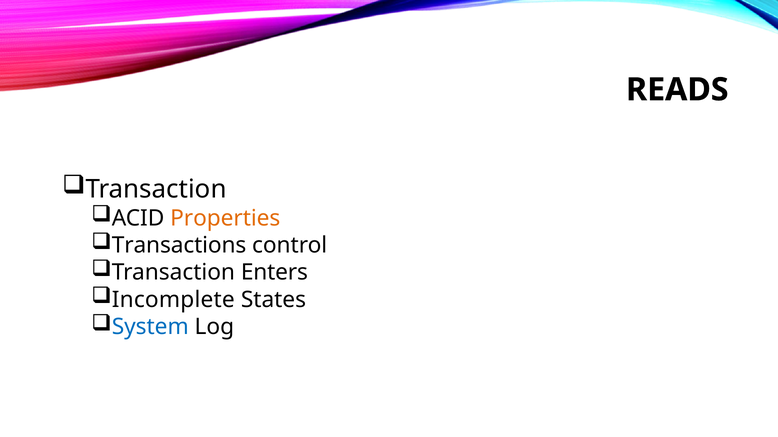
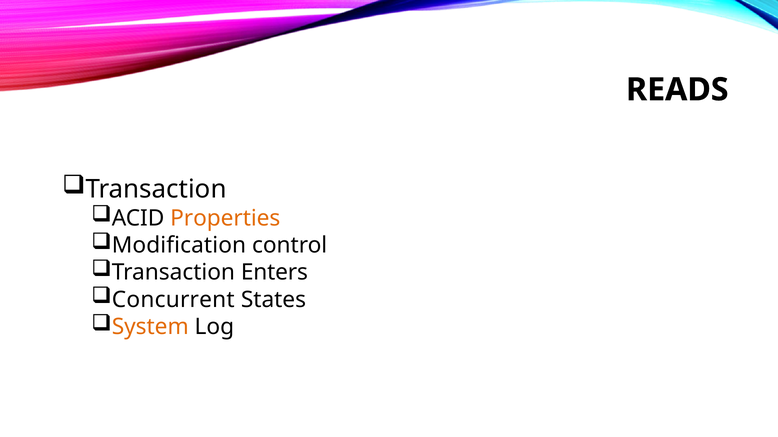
Transactions: Transactions -> Modification (179, 246)
Incomplete: Incomplete -> Concurrent (173, 300)
System colour: blue -> orange (150, 327)
